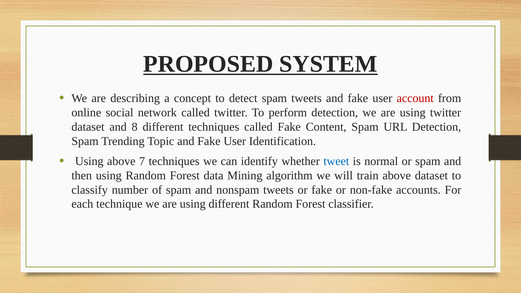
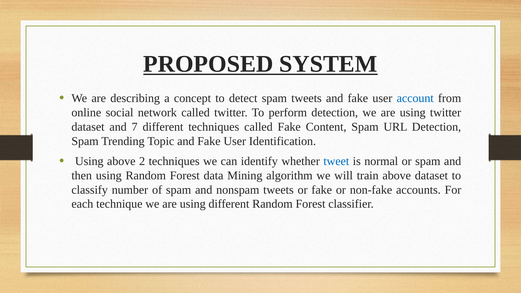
account colour: red -> blue (415, 98)
8: 8 -> 7 (135, 127)
7: 7 -> 2 (142, 161)
